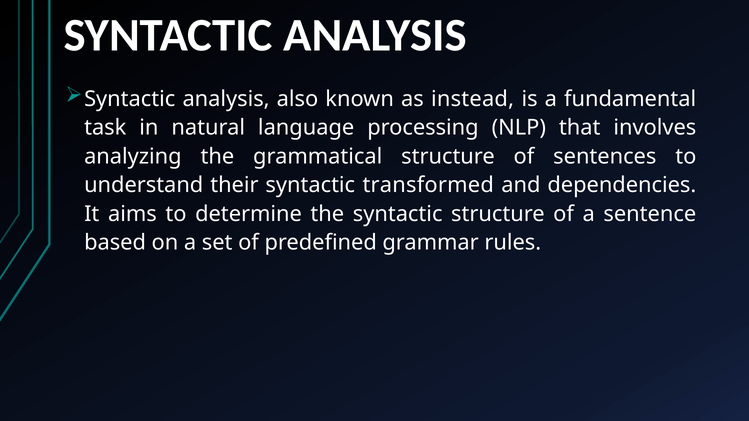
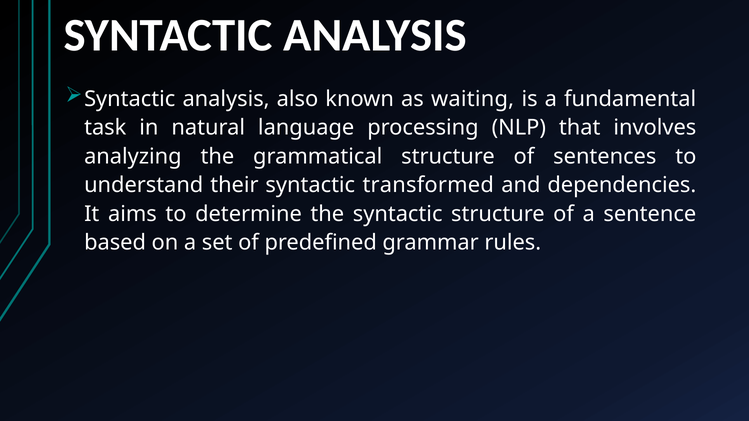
instead: instead -> waiting (473, 99)
